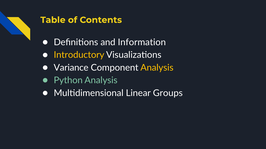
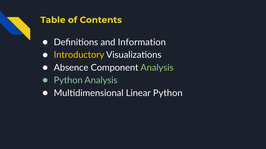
Variance: Variance -> Absence (71, 68)
Analysis colour: yellow -> light green (157, 68)
Linear Groups: Groups -> Python (168, 93)
